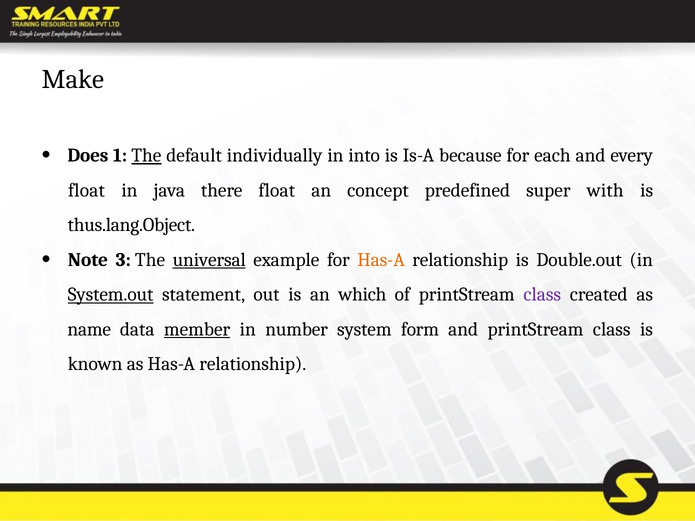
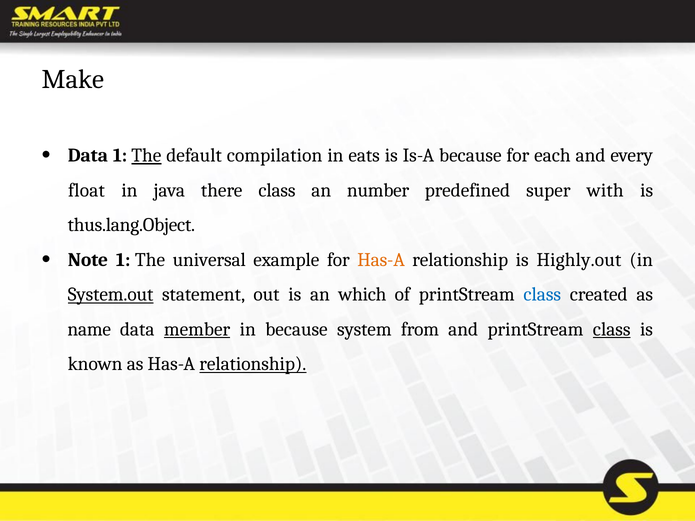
Does: Does -> Data (88, 155)
individually: individually -> compilation (275, 155)
into: into -> eats (364, 155)
there float: float -> class (277, 190)
concept: concept -> number (378, 190)
Note 3: 3 -> 1 (123, 260)
universal underline: present -> none (209, 260)
Double.out: Double.out -> Highly.out (579, 260)
class colour: purple -> blue (542, 295)
in number: number -> because (296, 329)
form: form -> from (420, 329)
class underline: none -> present (612, 329)
relationship underline: none -> present (253, 364)
